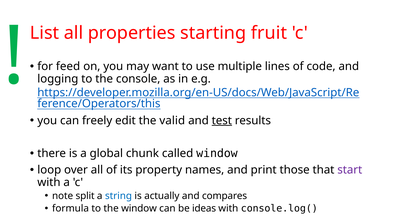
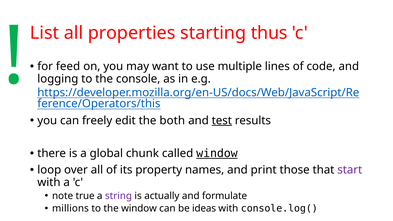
fruit: fruit -> thus (269, 33)
valid: valid -> both (172, 121)
window underline: none -> present (217, 153)
split: split -> true (85, 196)
string colour: blue -> purple (118, 196)
compares: compares -> formulate (225, 196)
formula: formula -> millions (70, 209)
